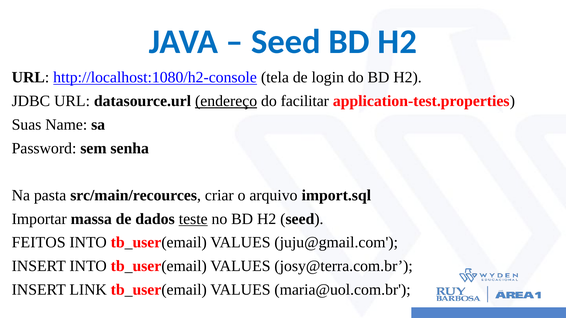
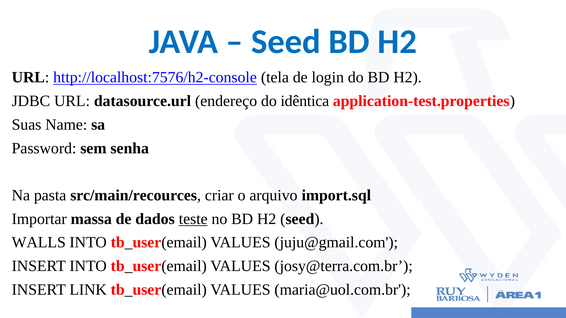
http://localhost:1080/h2-console: http://localhost:1080/h2-console -> http://localhost:7576/h2-console (155, 78)
endereço underline: present -> none (226, 101)
facilitar: facilitar -> idêntica (305, 101)
FEITOS: FEITOS -> WALLS (39, 243)
